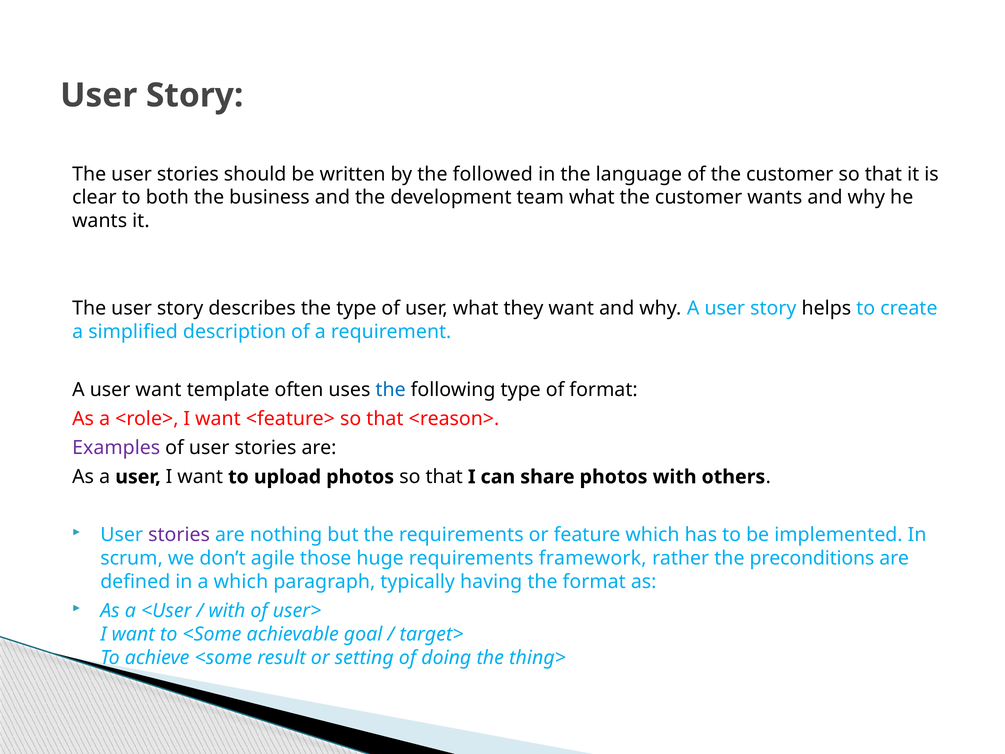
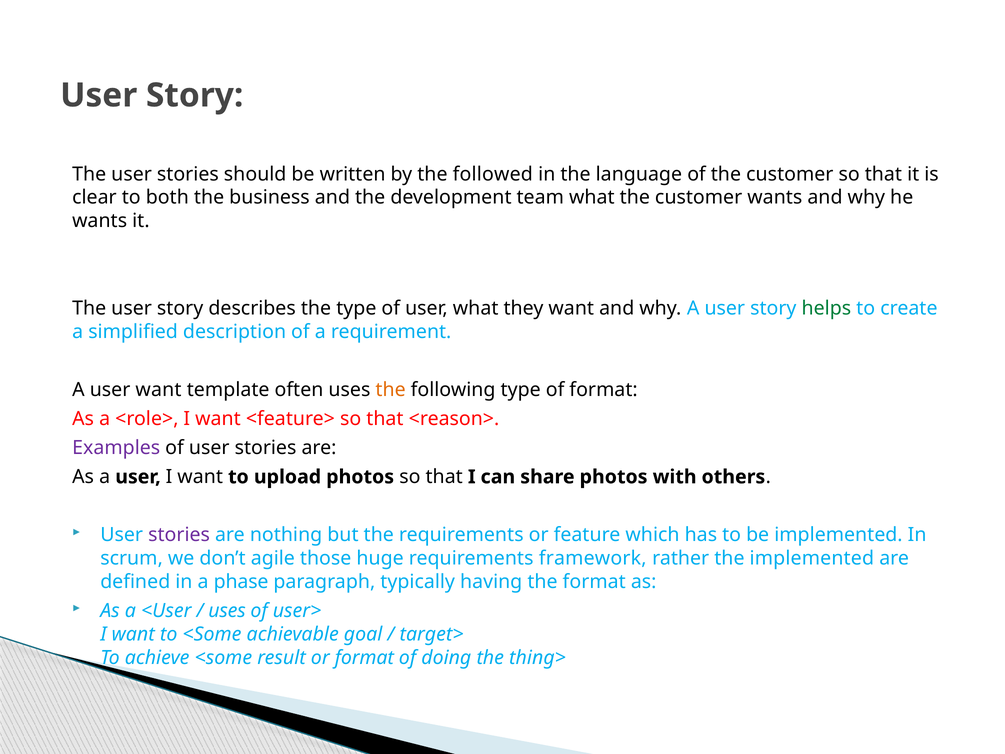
helps colour: black -> green (826, 308)
the colour: blue -> orange (391, 390)
the preconditions: preconditions -> implemented (812, 558)
a which: which -> phase (241, 582)
with: with -> uses (227, 611)
or setting: setting -> format (364, 658)
